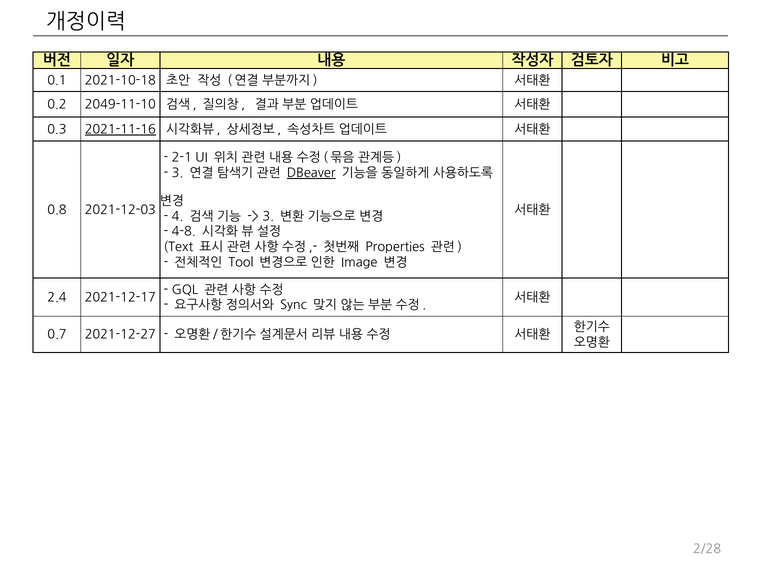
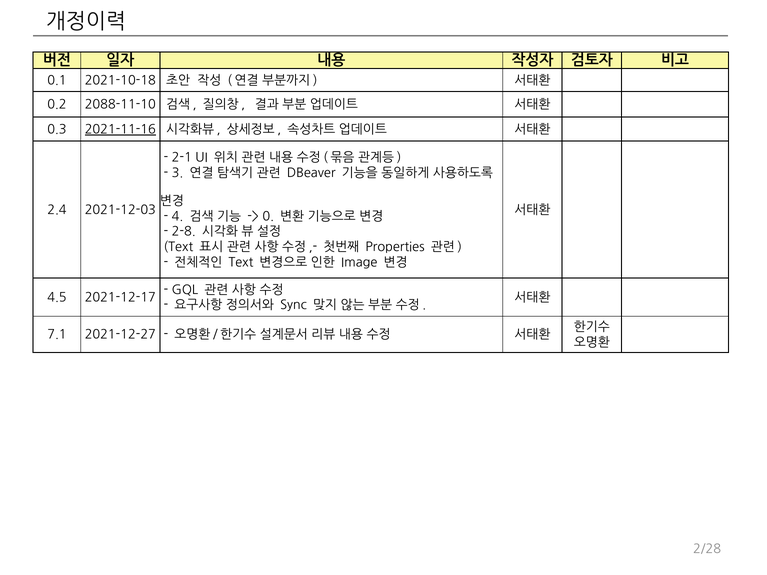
2049-11-10: 2049-11-10 -> 2088-11-10 (120, 105)
DBeaver underline: present -> none (311, 173)
0.8: 0.8 -> 2.4 (57, 210)
3: 3 -> 0 (268, 216)
4-8: 4-8 -> 2-8 (184, 232)
Tool: Tool -> Text (241, 262)
2.4: 2.4 -> 4.5 (57, 298)
0.7: 0.7 -> 7.1 (57, 335)
